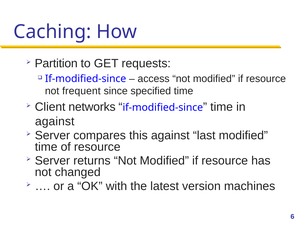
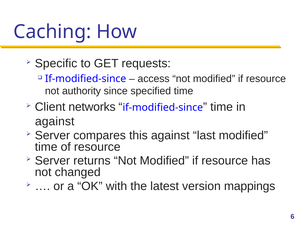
Partition: Partition -> Specific (56, 63)
frequent: frequent -> authority (81, 91)
machines: machines -> mappings (250, 186)
